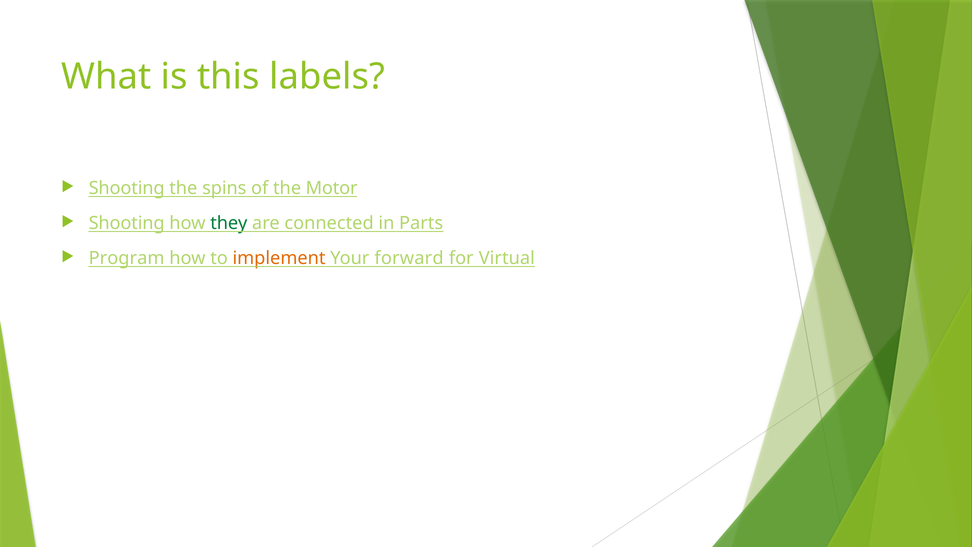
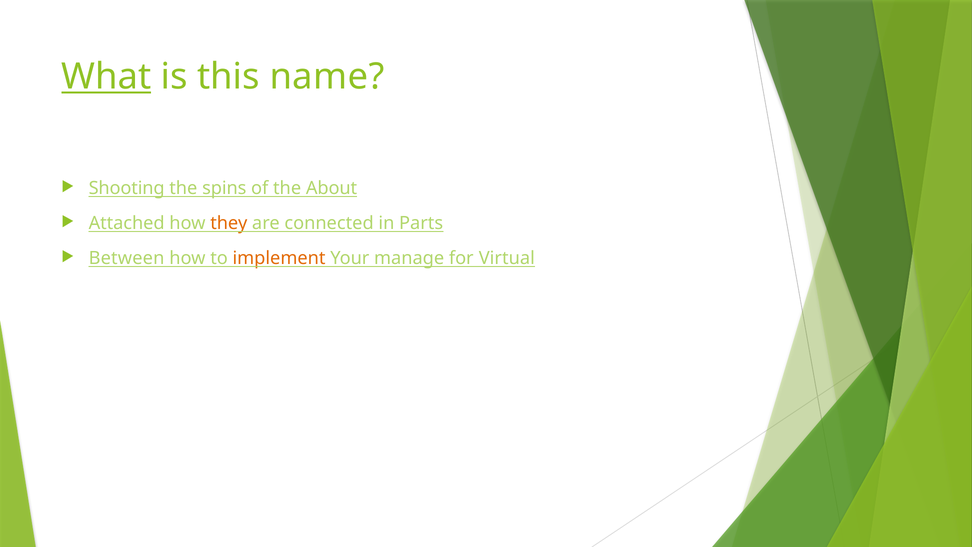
What underline: none -> present (106, 77)
labels: labels -> name (327, 77)
Motor: Motor -> About (332, 188)
Shooting: Shooting -> Attached (127, 223)
they colour: green -> orange (229, 223)
Program: Program -> Between (127, 258)
forward: forward -> manage (409, 258)
